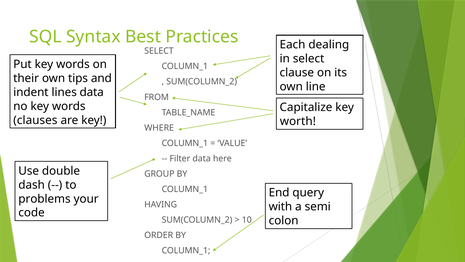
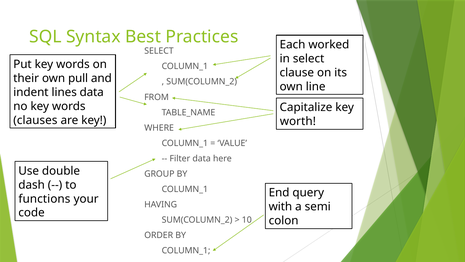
dealing: dealing -> worked (329, 45)
tips: tips -> pull (78, 78)
problems: problems -> functions (44, 199)
